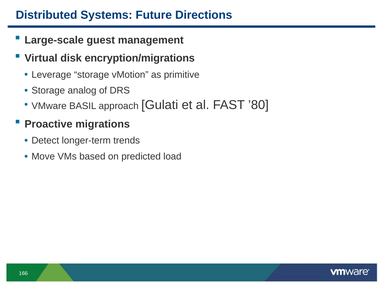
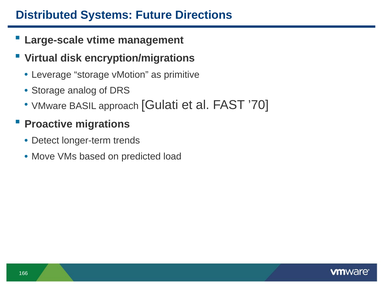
guest: guest -> vtime (101, 40)
’80: ’80 -> ’70 (258, 105)
